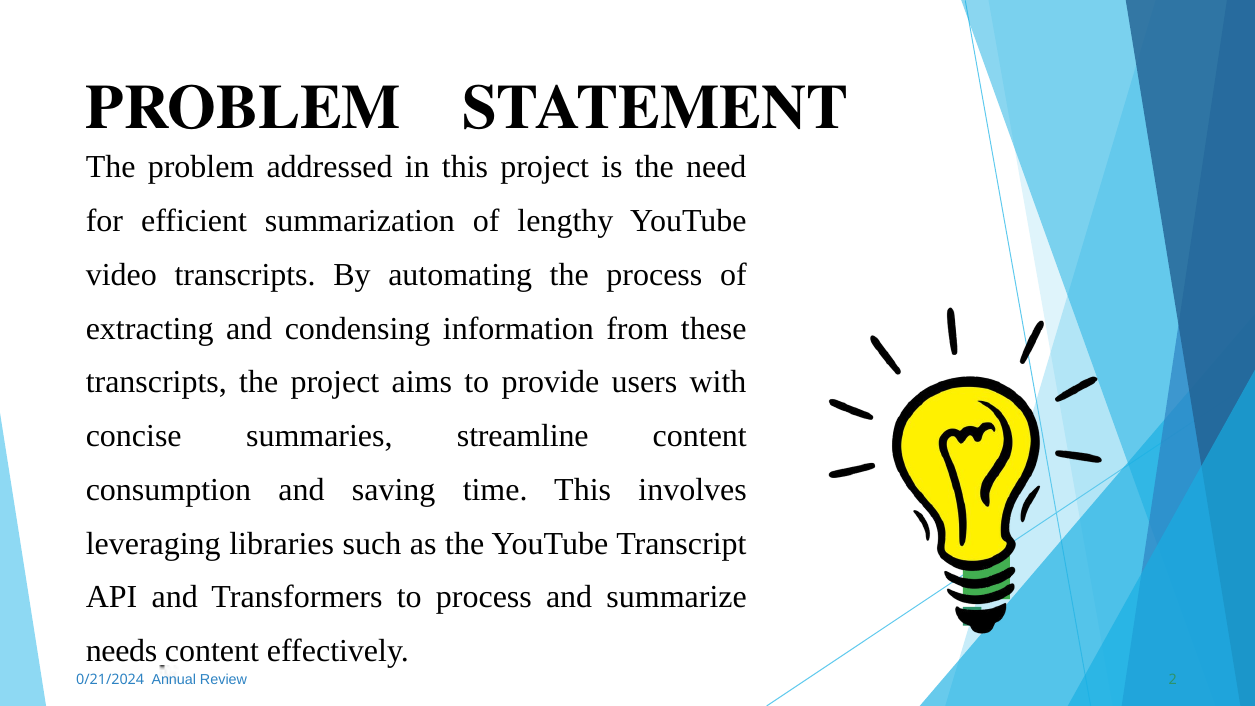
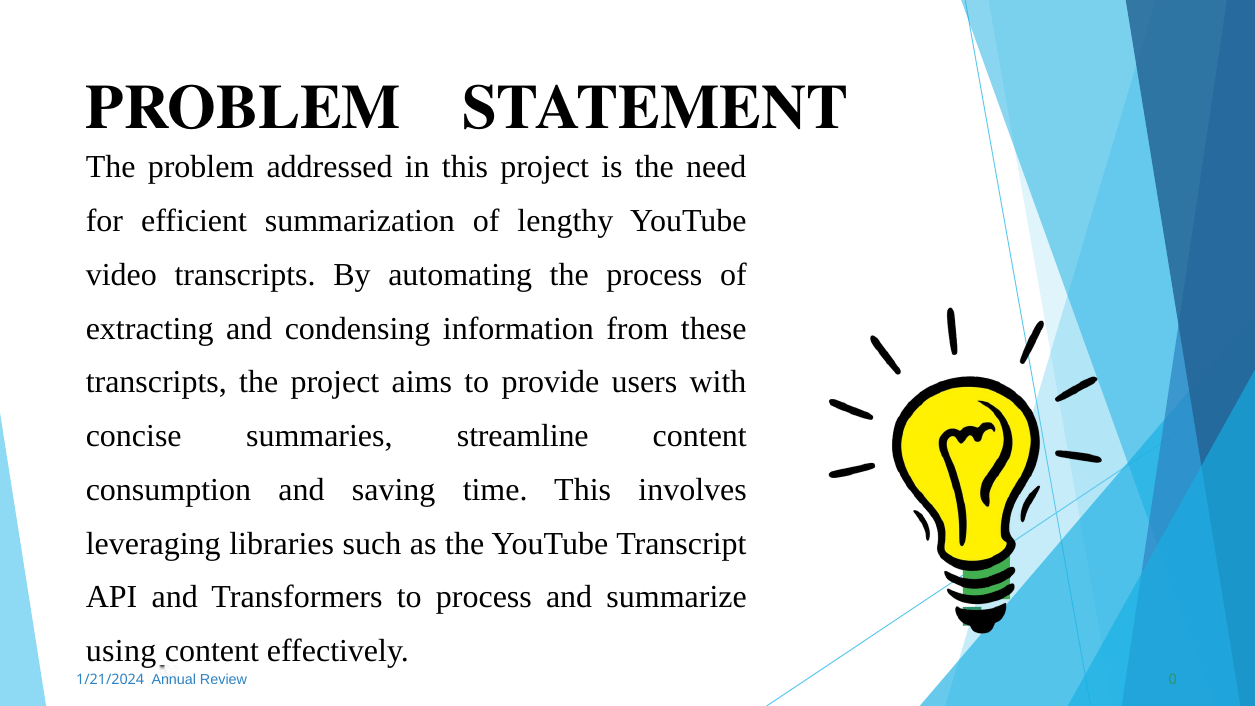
needs: needs -> using (121, 651)
0/21/2024: 0/21/2024 -> 1/21/2024 (110, 679)
2: 2 -> 0 (1173, 679)
